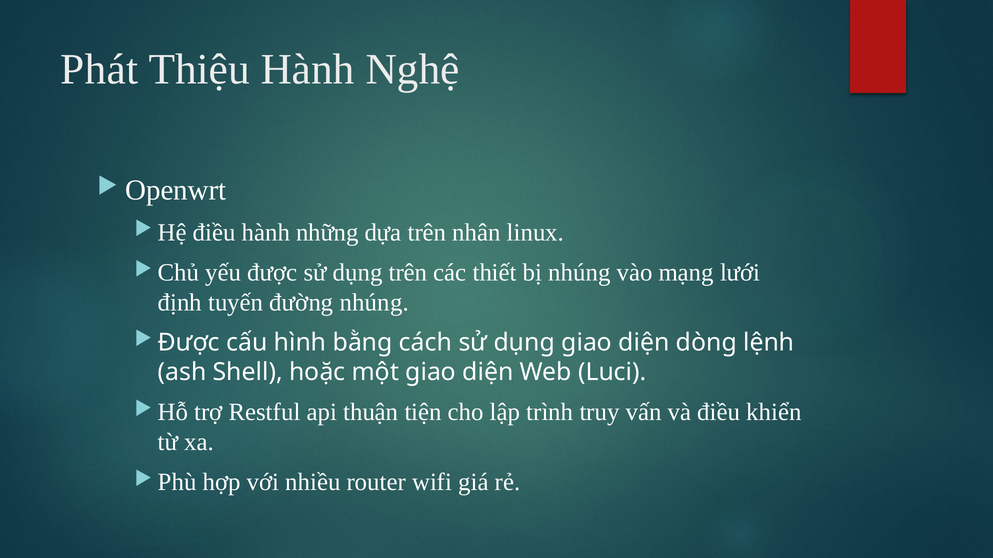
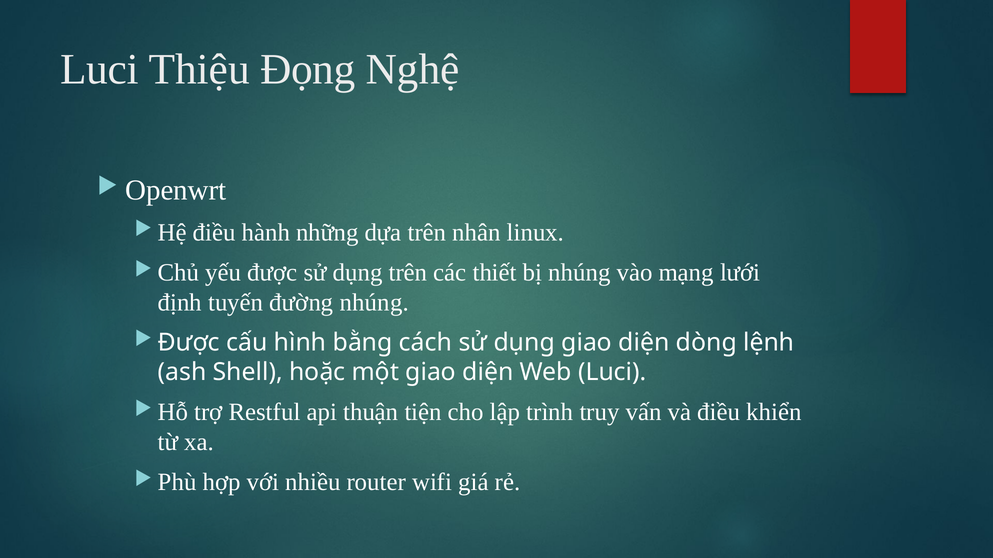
Phát: Phát -> Luci (99, 70)
Thiệu Hành: Hành -> Đọng (308, 70)
